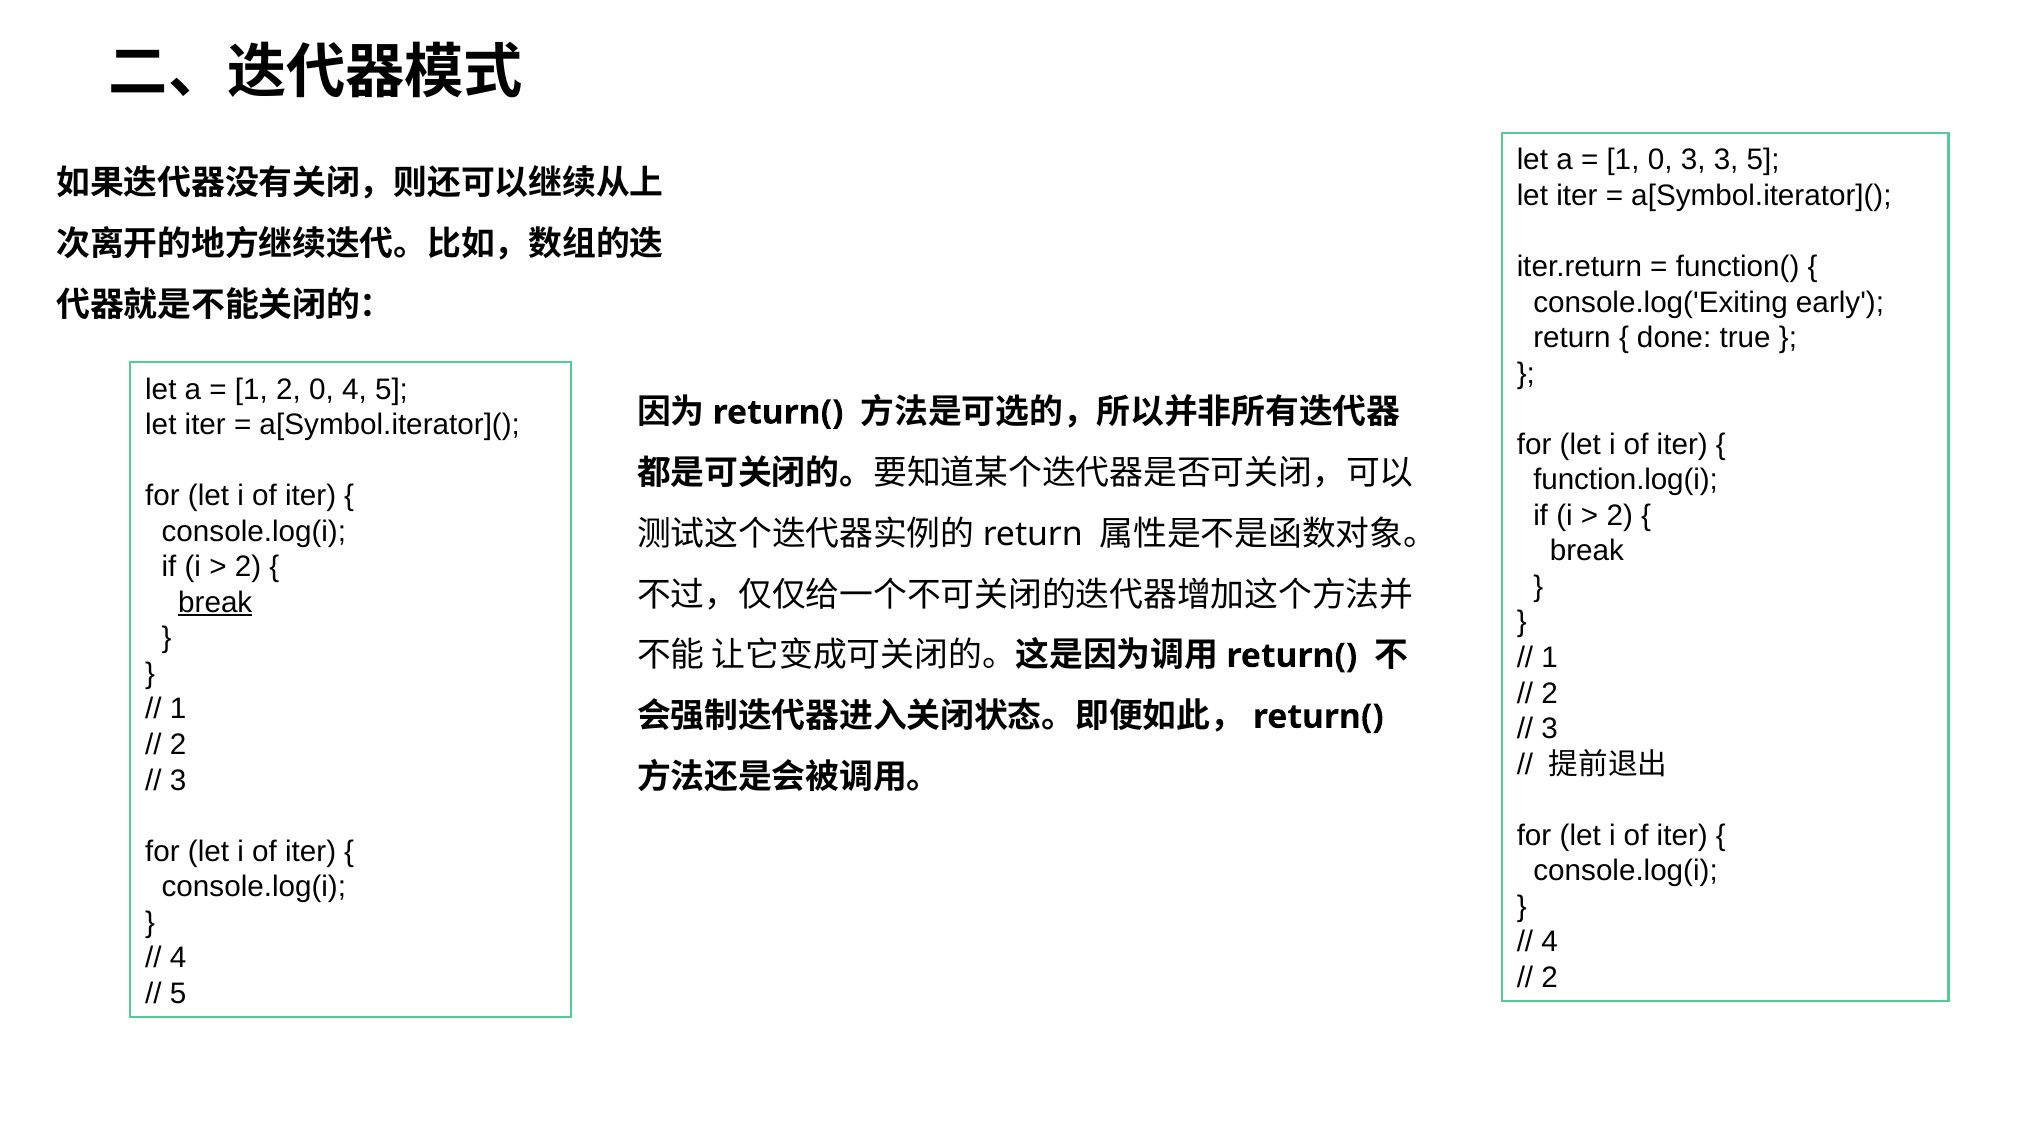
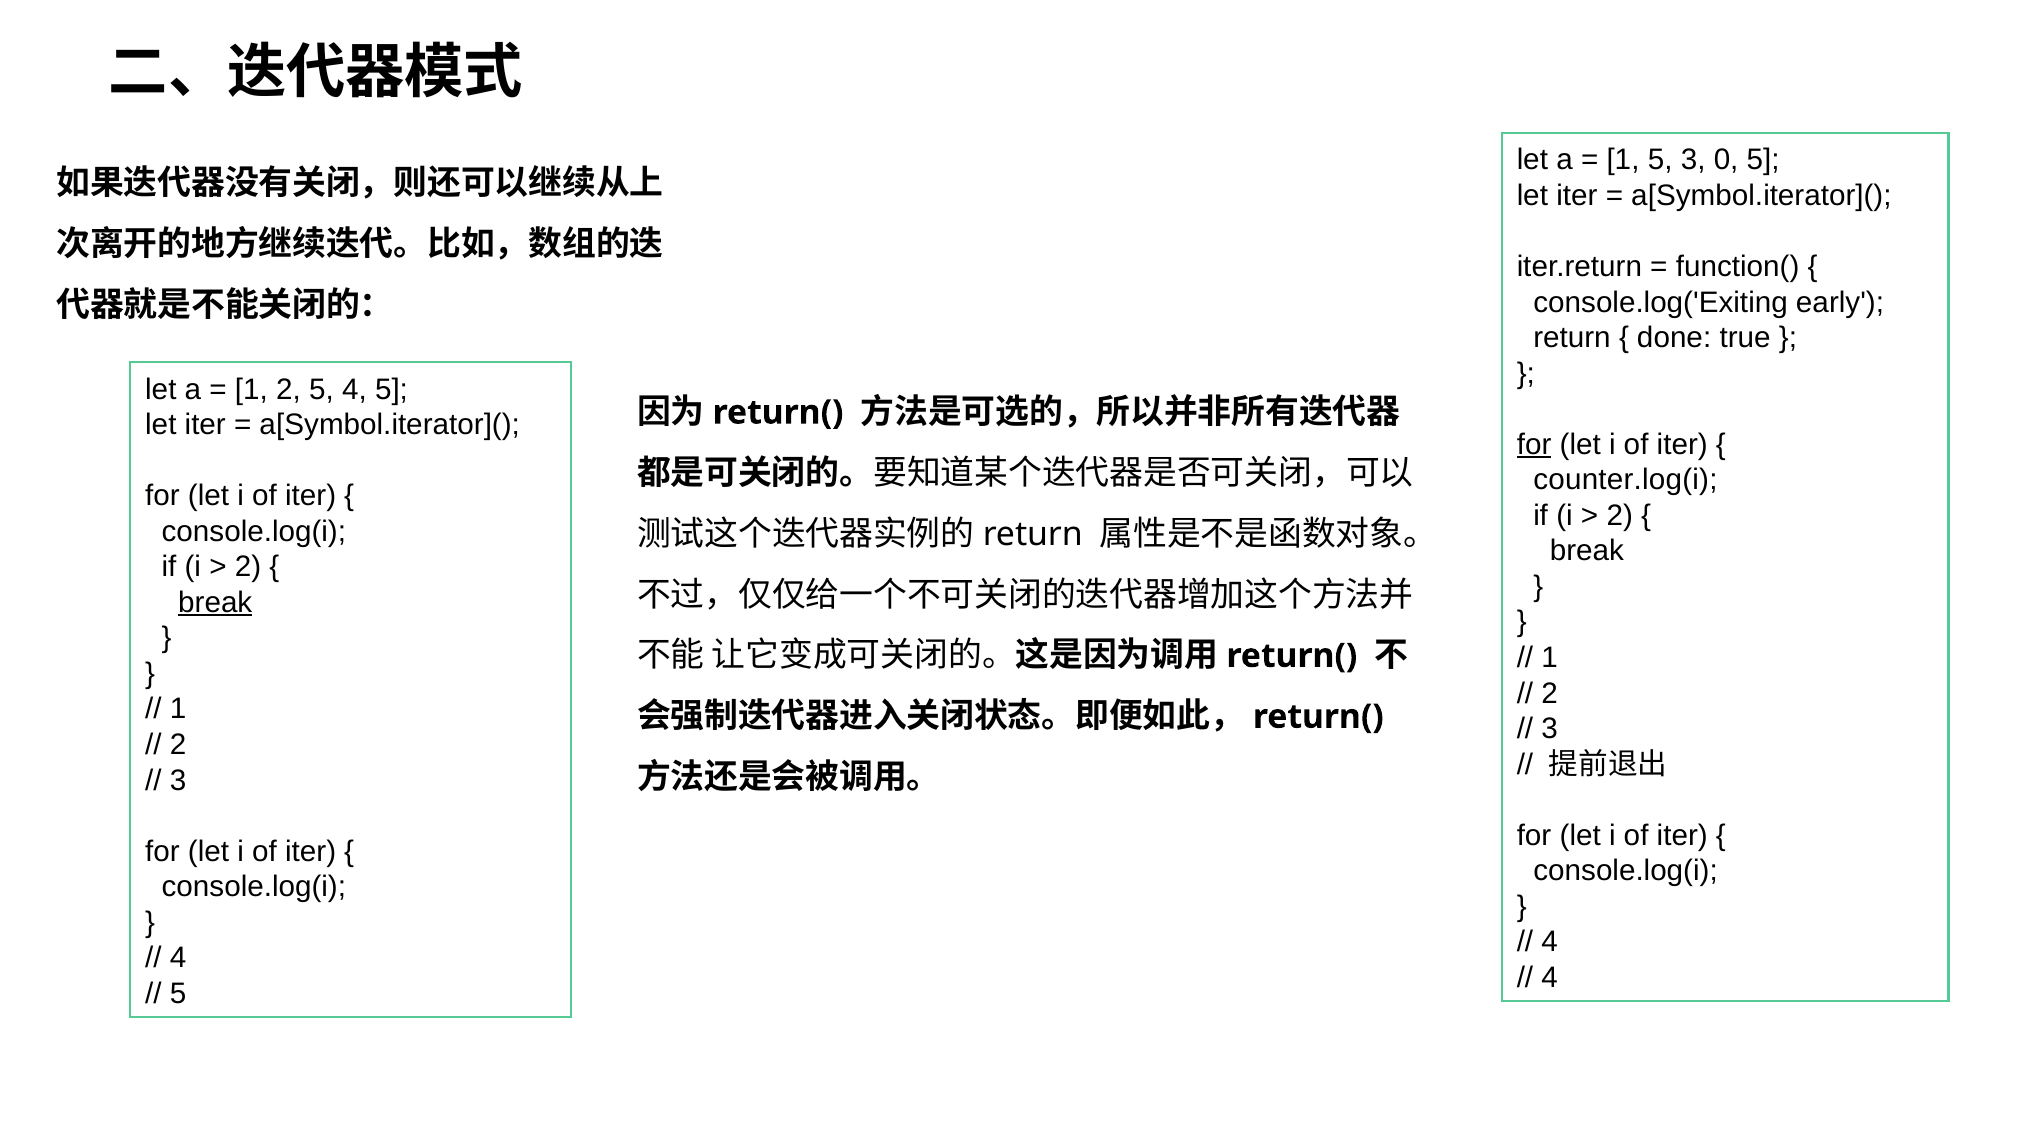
1 0: 0 -> 5 (1660, 160)
3 3: 3 -> 0 (1726, 160)
2 0: 0 -> 5 (321, 389)
for underline: none -> present (1534, 445)
function.log(i: function.log(i -> counter.log(i (1625, 480)
2: 2 -> 4 (1550, 978)
